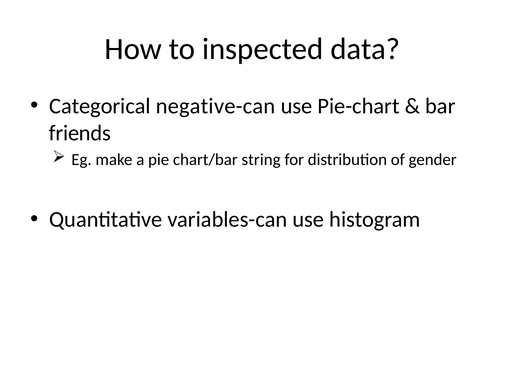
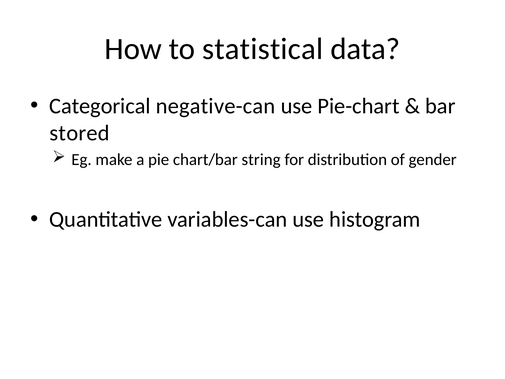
inspected: inspected -> statistical (263, 49)
friends: friends -> stored (80, 133)
